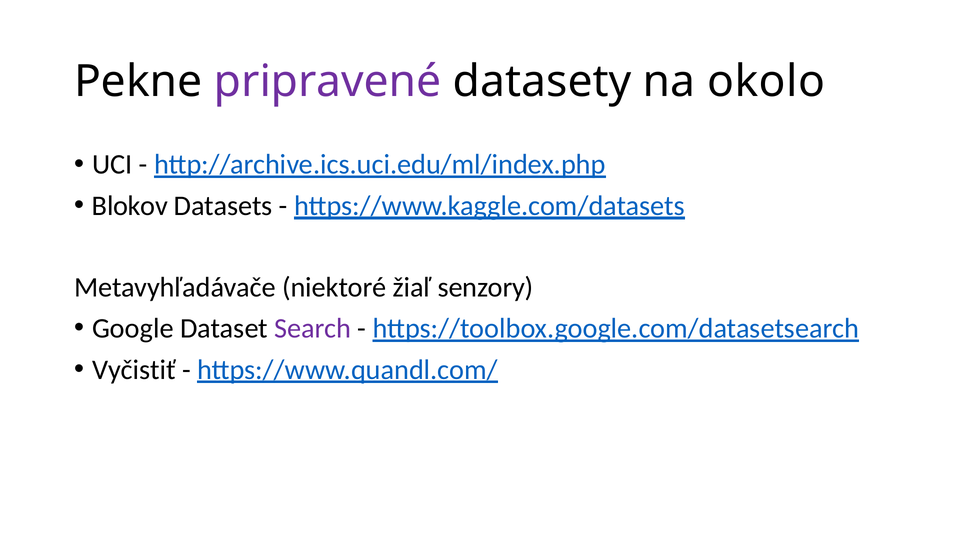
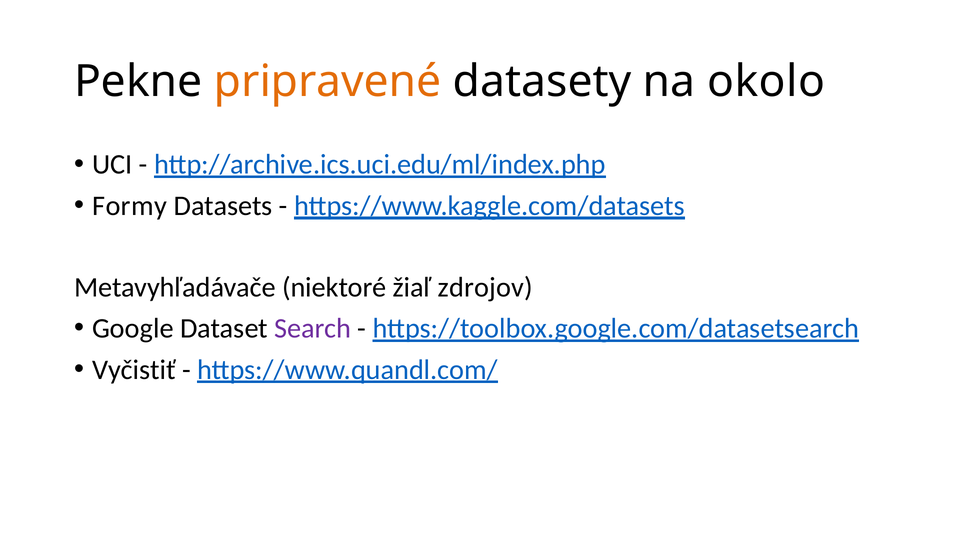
pripravené colour: purple -> orange (328, 82)
Blokov: Blokov -> Formy (130, 206)
senzory: senzory -> zdrojov (485, 287)
